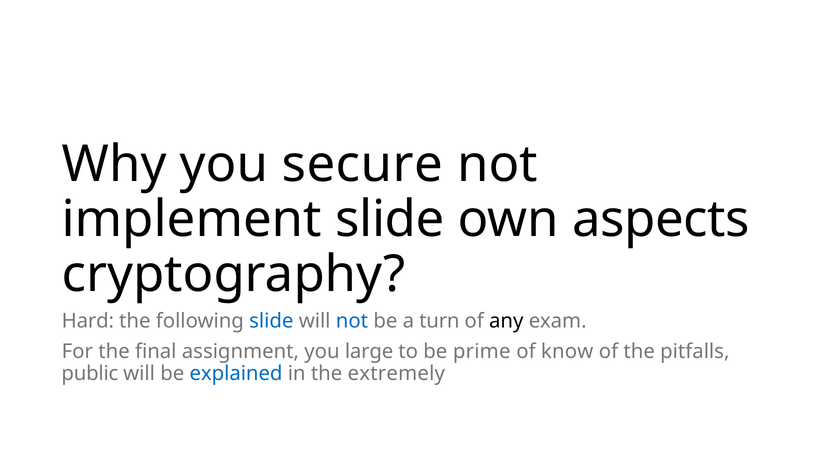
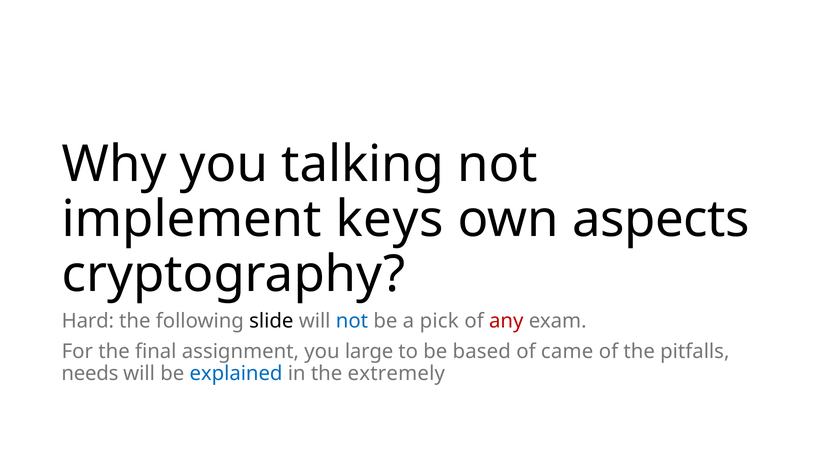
secure: secure -> talking (363, 164)
implement slide: slide -> keys (389, 219)
slide colour: blue -> black (271, 321)
turn: turn -> pick (439, 321)
any colour: black -> red (506, 321)
prime: prime -> based (482, 351)
know: know -> came (567, 351)
public: public -> needs (90, 373)
